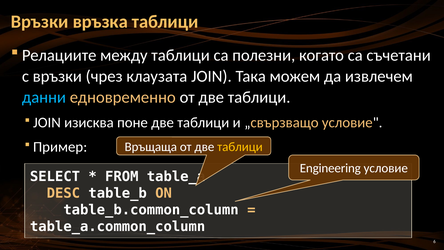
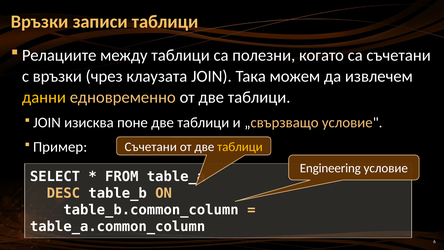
връзка: връзка -> записи (100, 22)
данни colour: light blue -> yellow (44, 97)
Връщаща: Връщаща -> Съчетани (151, 147)
